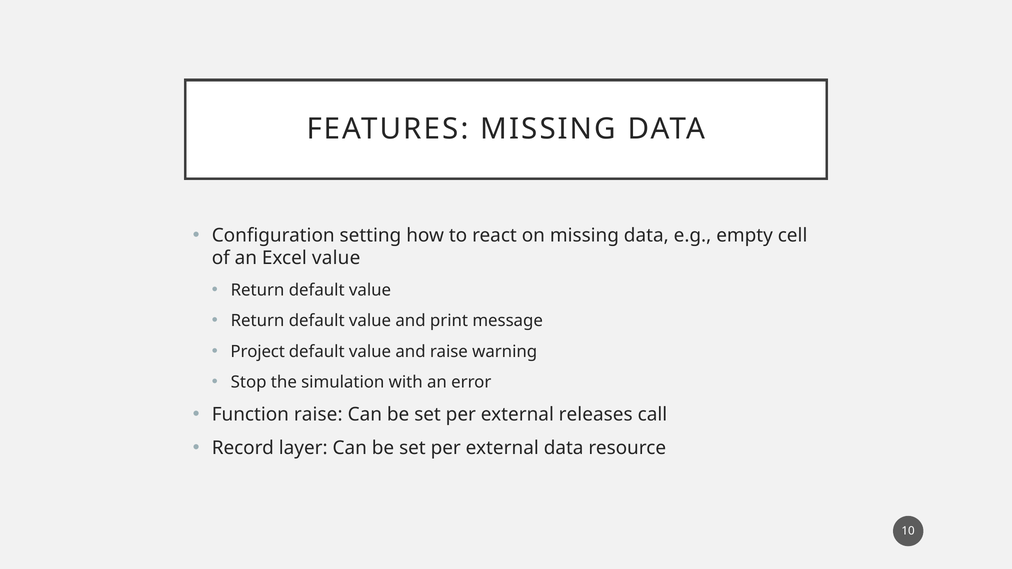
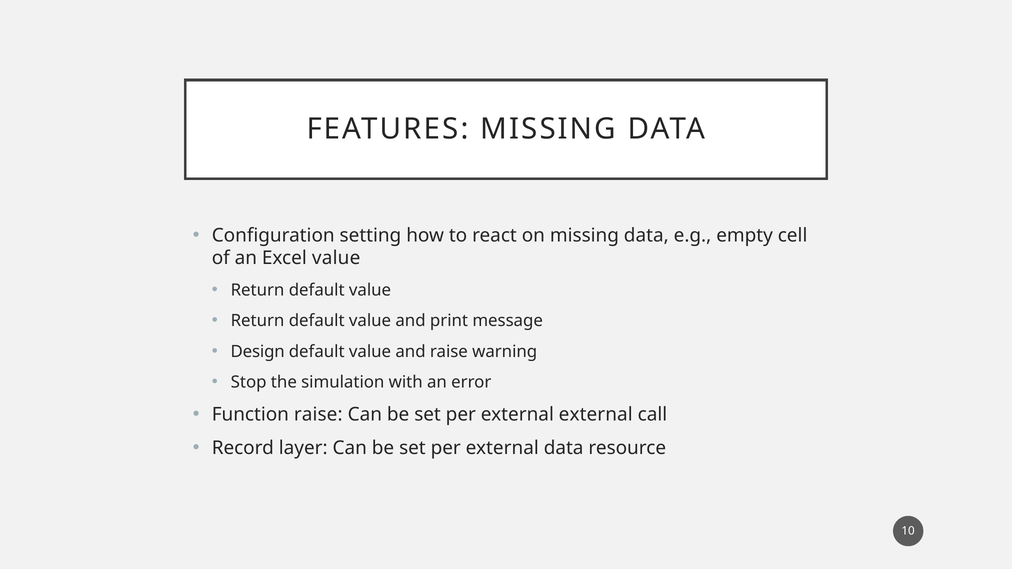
Project: Project -> Design (258, 352)
external releases: releases -> external (596, 415)
